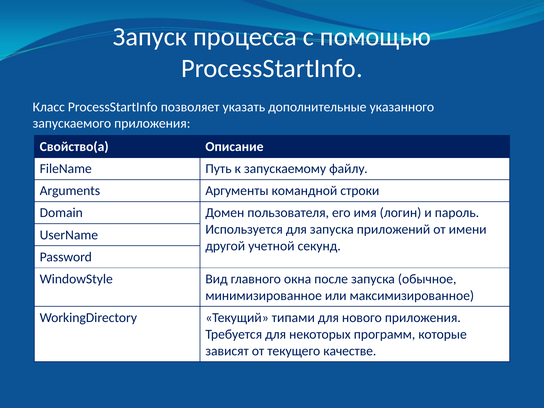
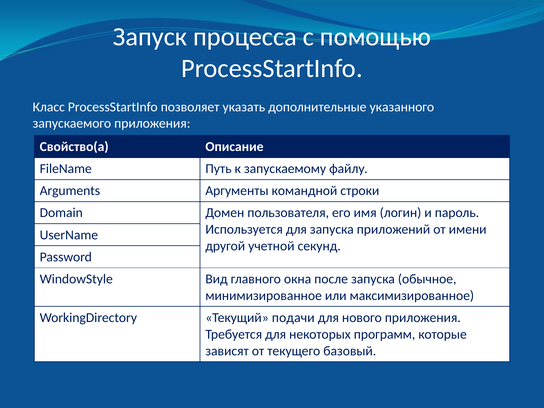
типами: типами -> подачи (293, 318)
качестве: качестве -> базовый (350, 351)
